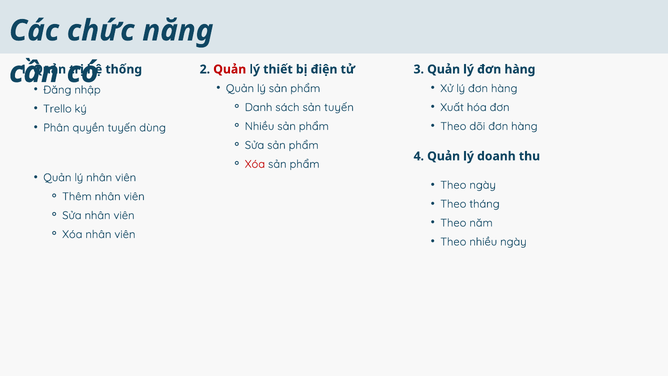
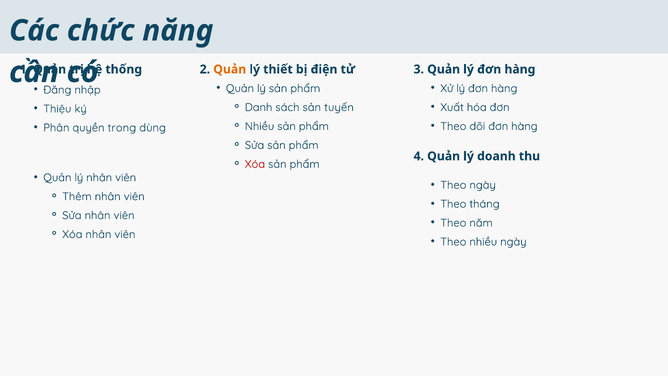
Quản colour: red -> orange (230, 69)
Trello: Trello -> Thiệu (57, 109)
quyền tuyến: tuyến -> trong (122, 128)
